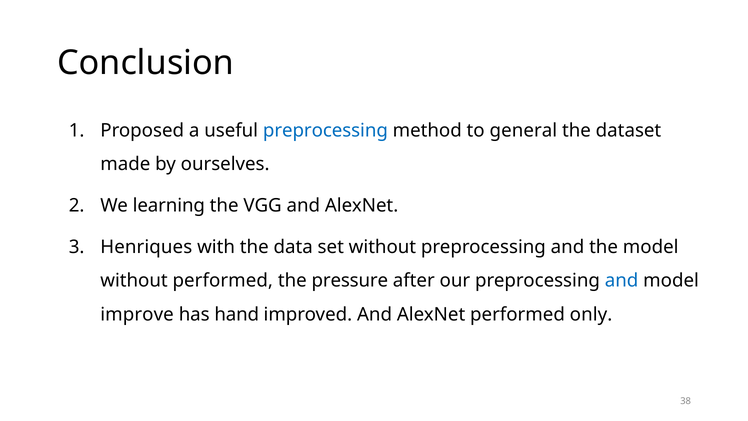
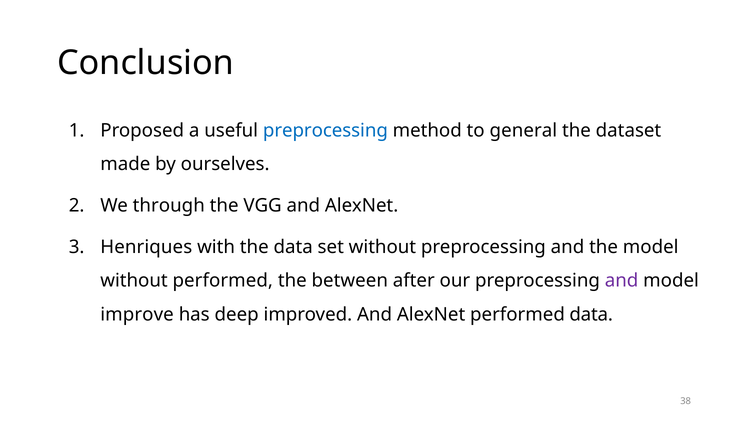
learning: learning -> through (169, 205)
pressure: pressure -> between (350, 281)
and colour: blue -> purple (622, 281)
hand: hand -> deep (237, 314)
performed only: only -> data (591, 314)
